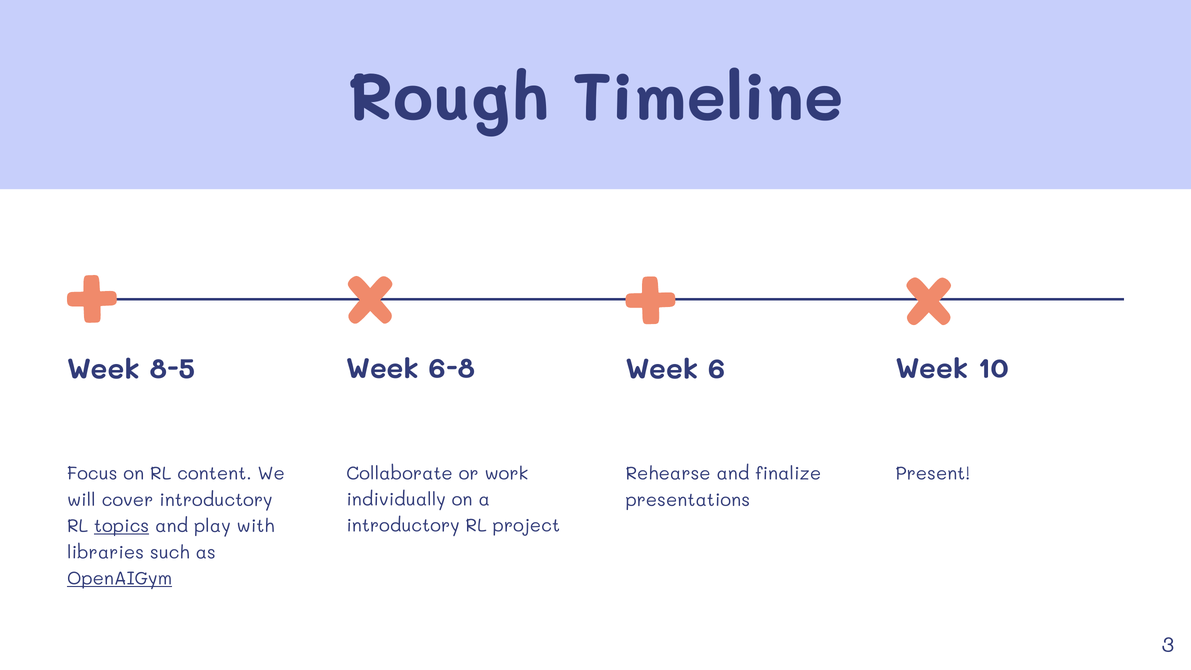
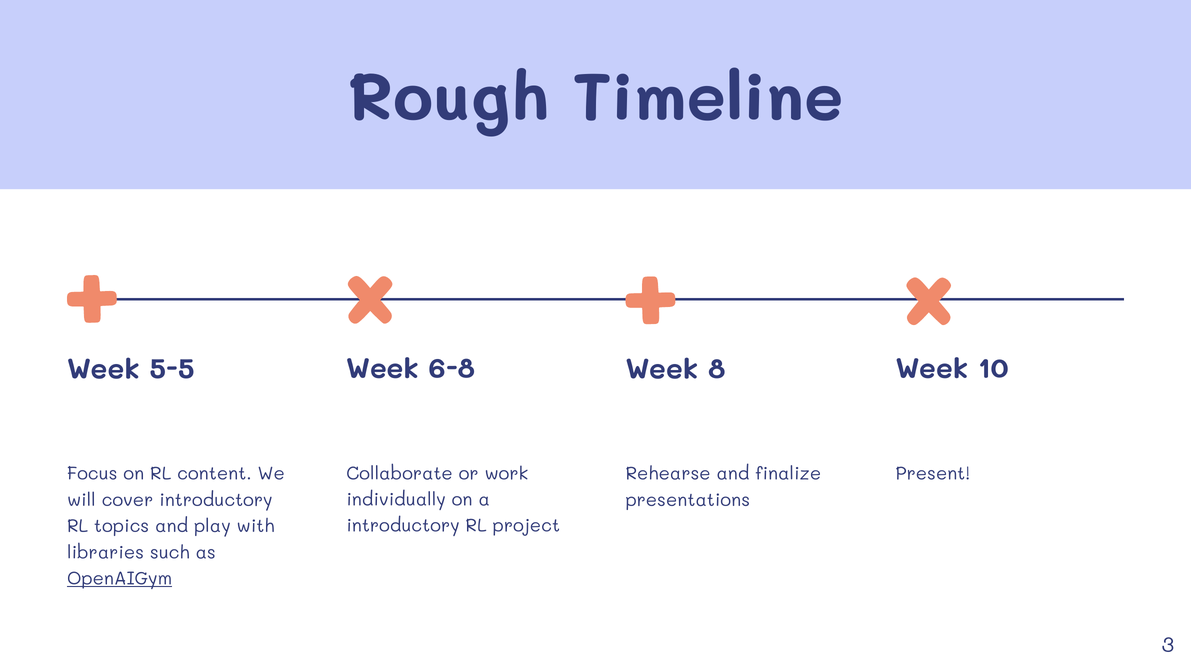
8-5: 8-5 -> 5-5 (172, 369)
6: 6 -> 8 (717, 369)
topics underline: present -> none (122, 526)
